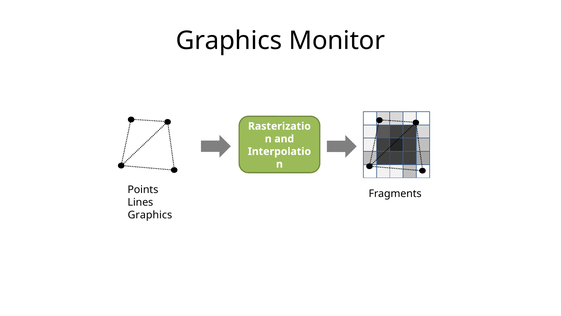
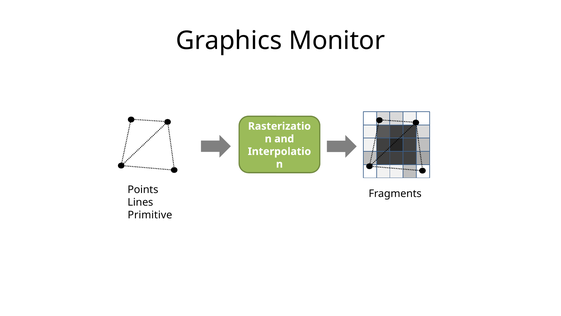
Graphics: Graphics -> Primitive (150, 215)
